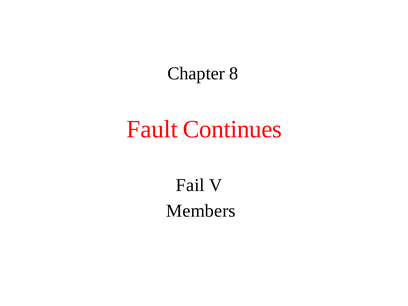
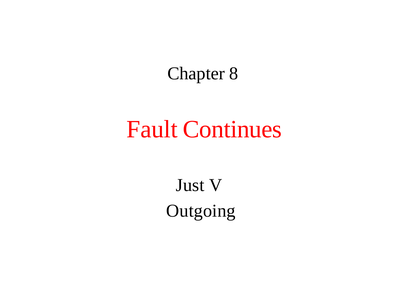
Fail: Fail -> Just (190, 185)
Members: Members -> Outgoing (201, 211)
